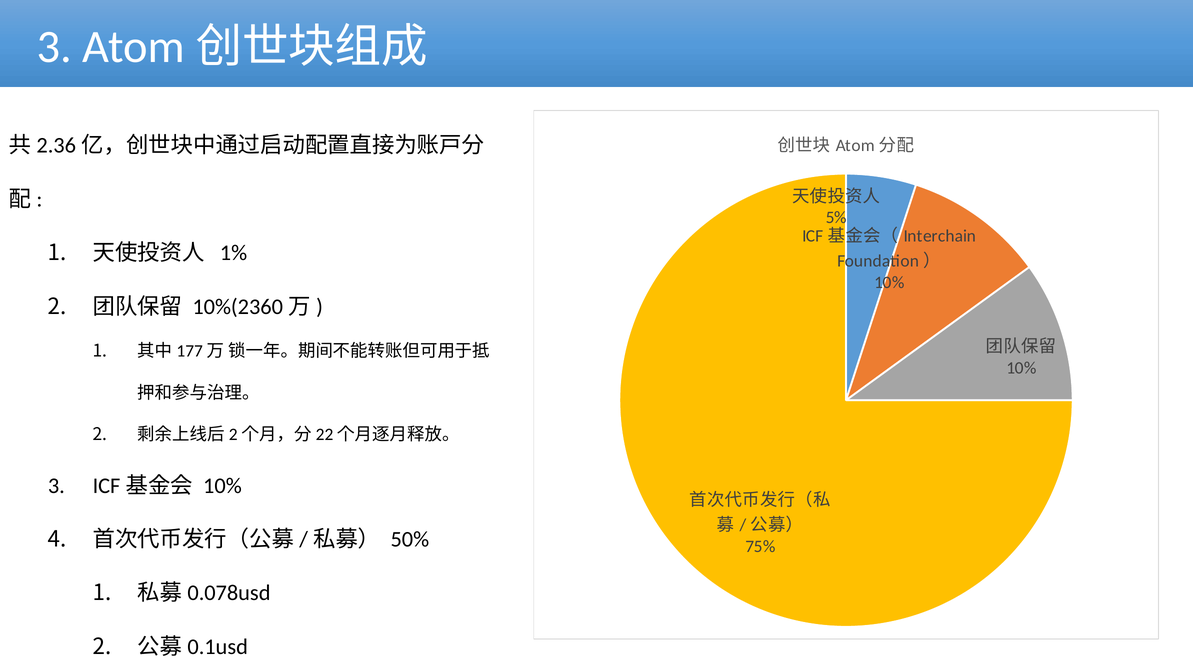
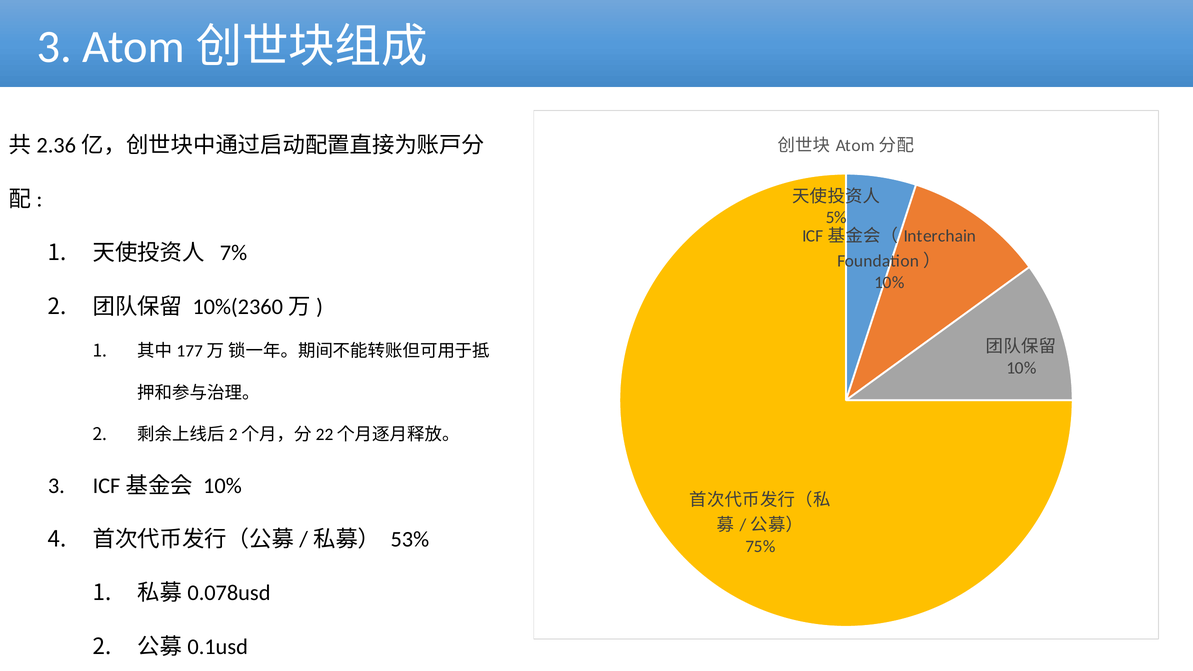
1%: 1% -> 7% (233, 253)
50%: 50% -> 53% (410, 539)
